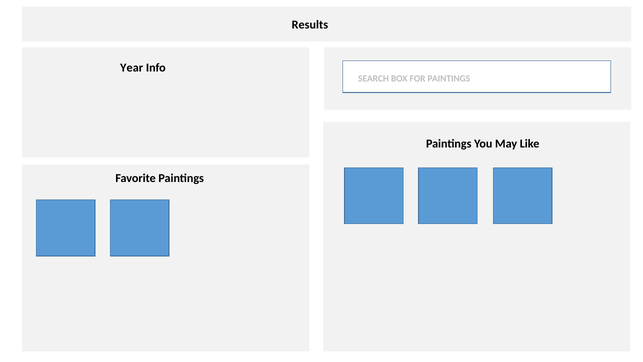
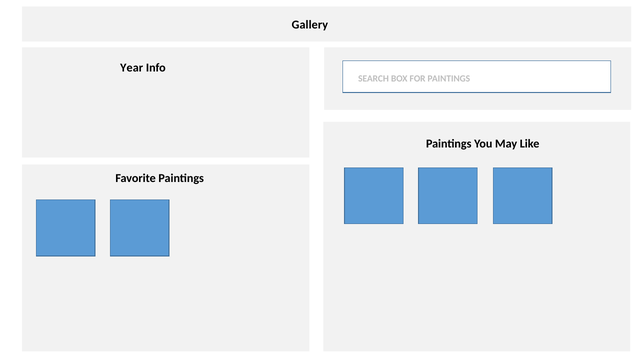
Results: Results -> Gallery (310, 25)
